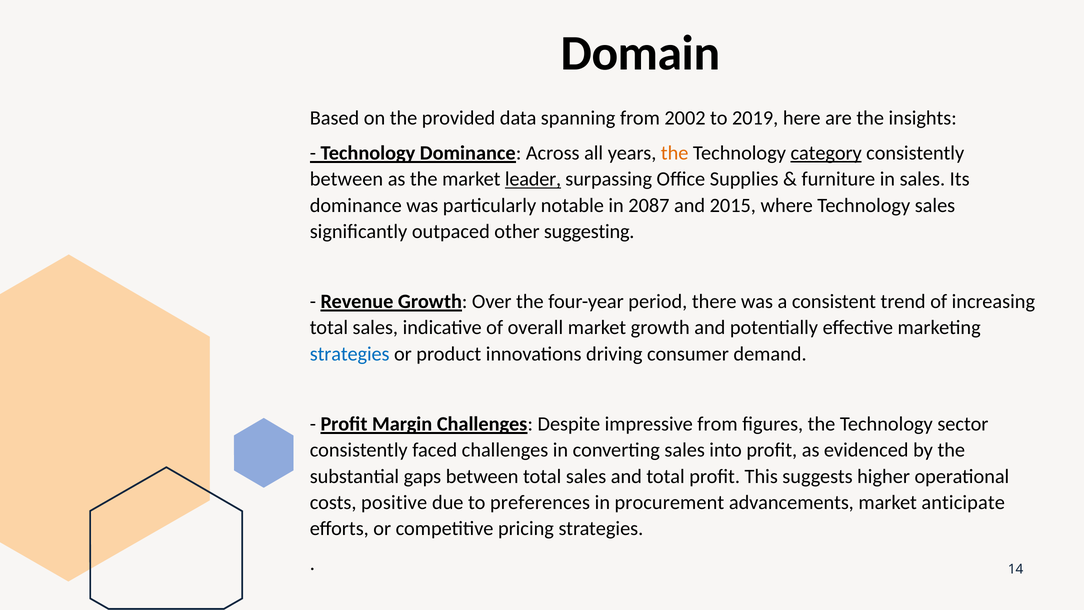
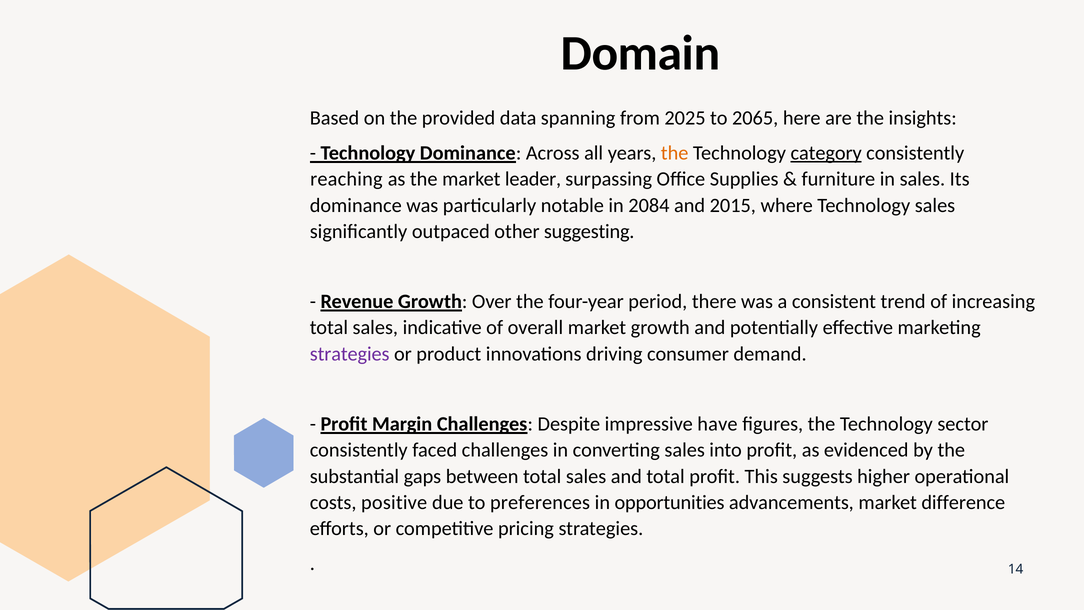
2002: 2002 -> 2025 (685, 118)
2019: 2019 -> 2065 (755, 118)
between: between -> reaching (346, 179)
leader underline: present -> none (533, 179)
2087: 2087 -> 2084 (649, 205)
strategies colour: blue -> purple (350, 354)
impressive from: from -> have (717, 424)
procurement: procurement -> opportunities (670, 502)
anticipate: anticipate -> difference (963, 502)
